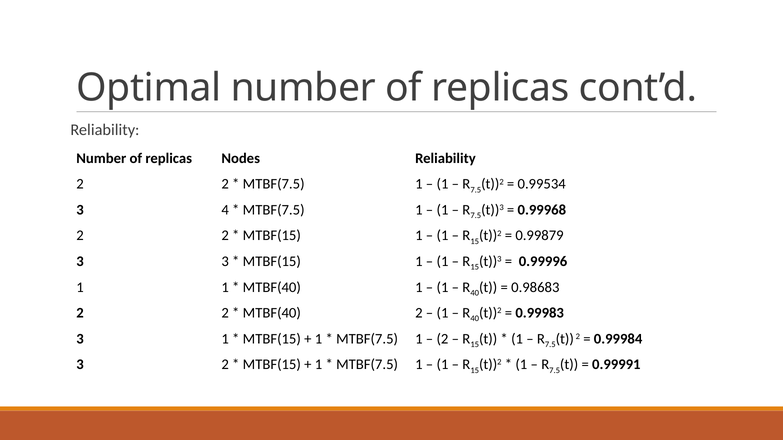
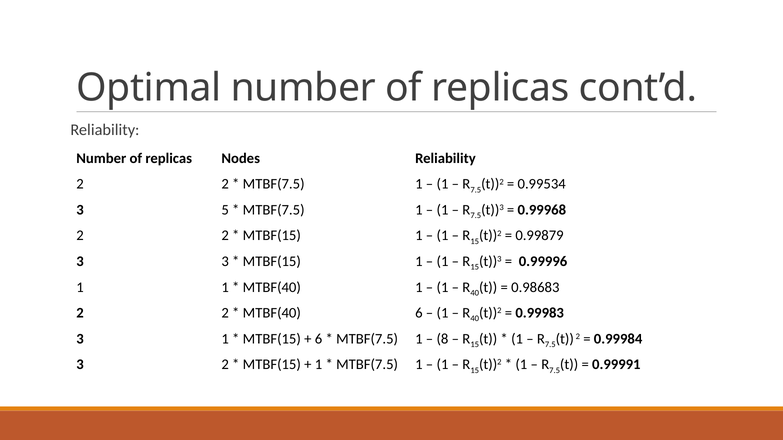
4: 4 -> 5 (225, 210)
MTBF(40 2: 2 -> 6 (419, 313)
1: 1 -> 6 (318, 339)
2: 2 -> 8 (442, 339)
